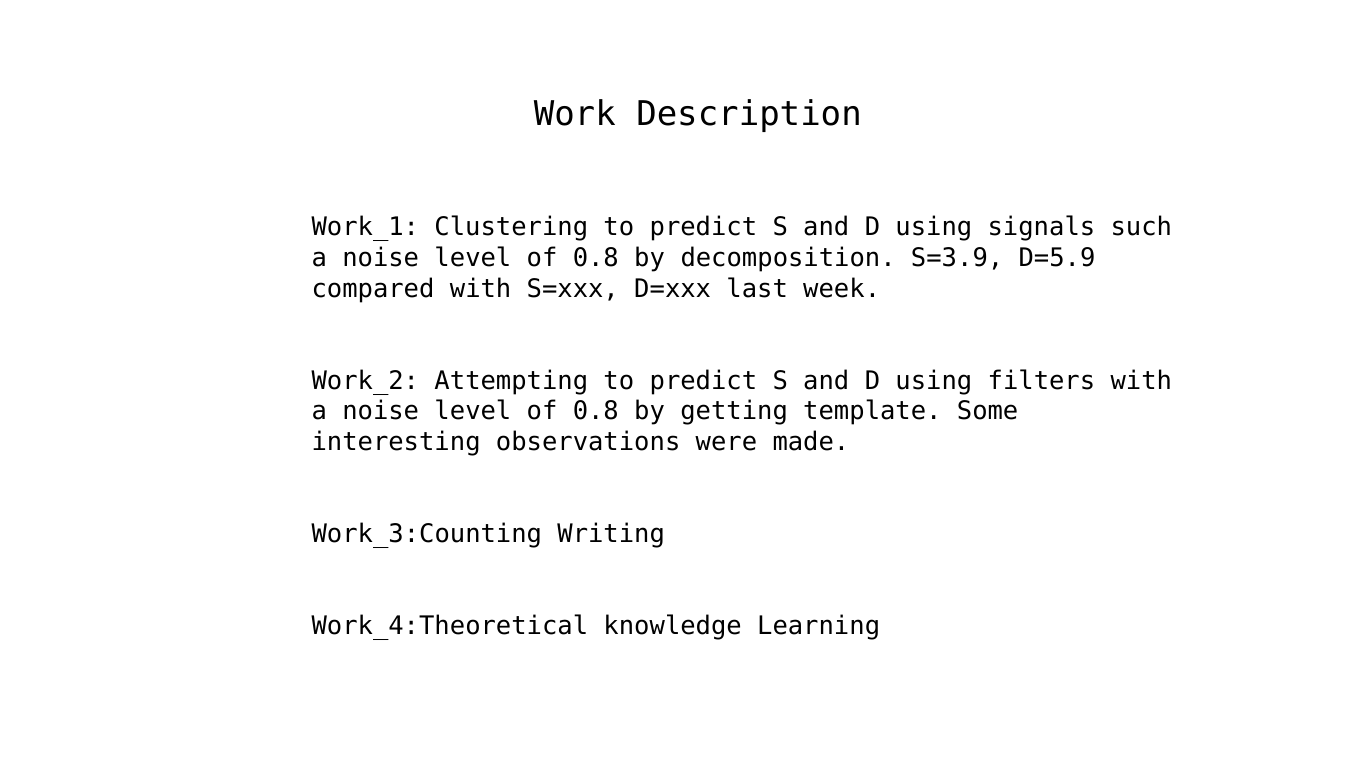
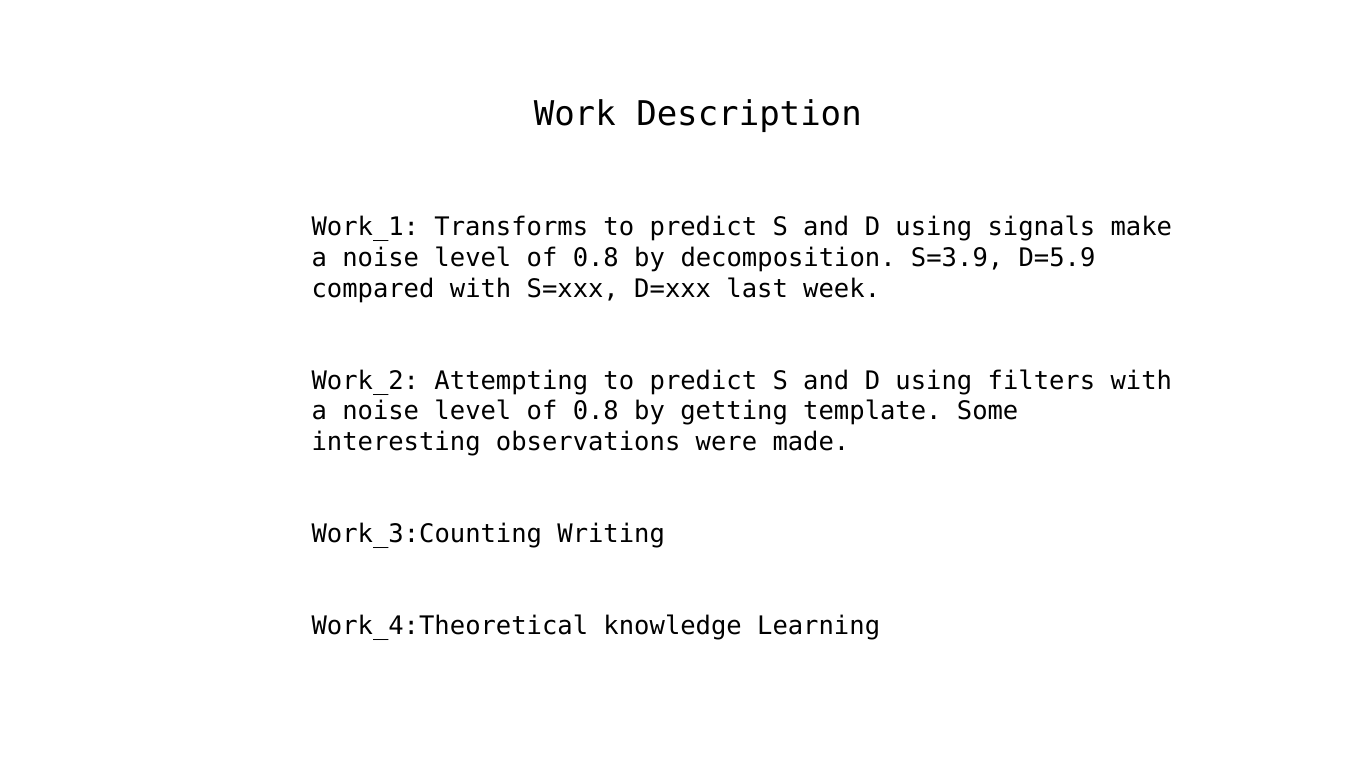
Clustering: Clustering -> Transforms (511, 228)
such: such -> make (1141, 228)
